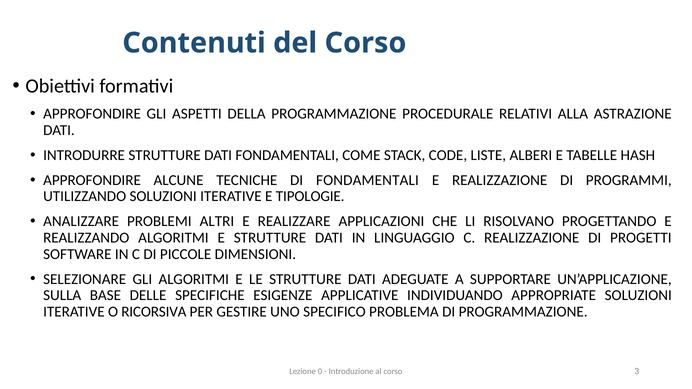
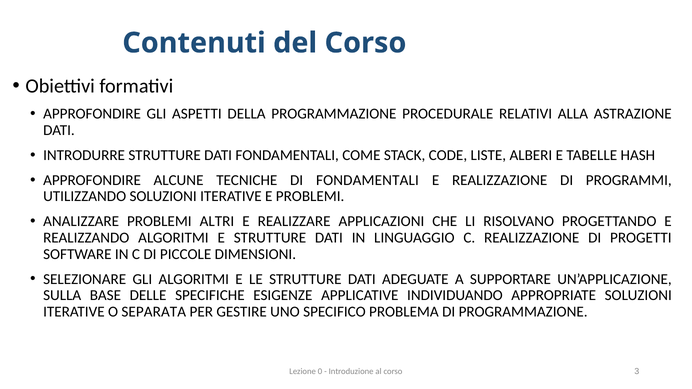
E TIPOLOGIE: TIPOLOGIE -> PROBLEMI (310, 197)
RICORSIVA: RICORSIVA -> SEPARATA (154, 312)
